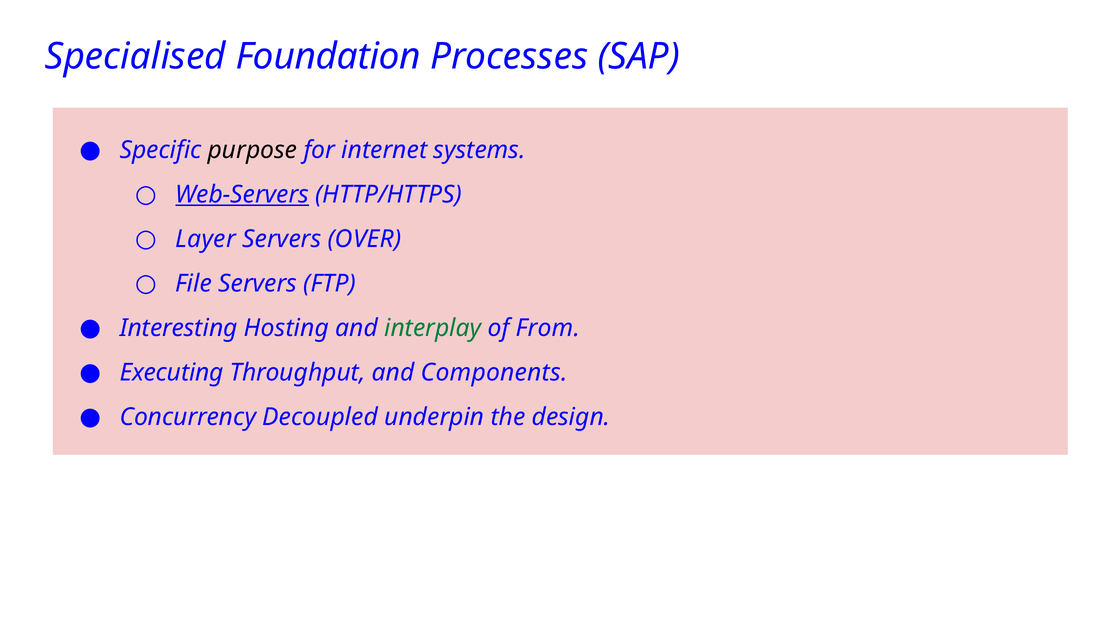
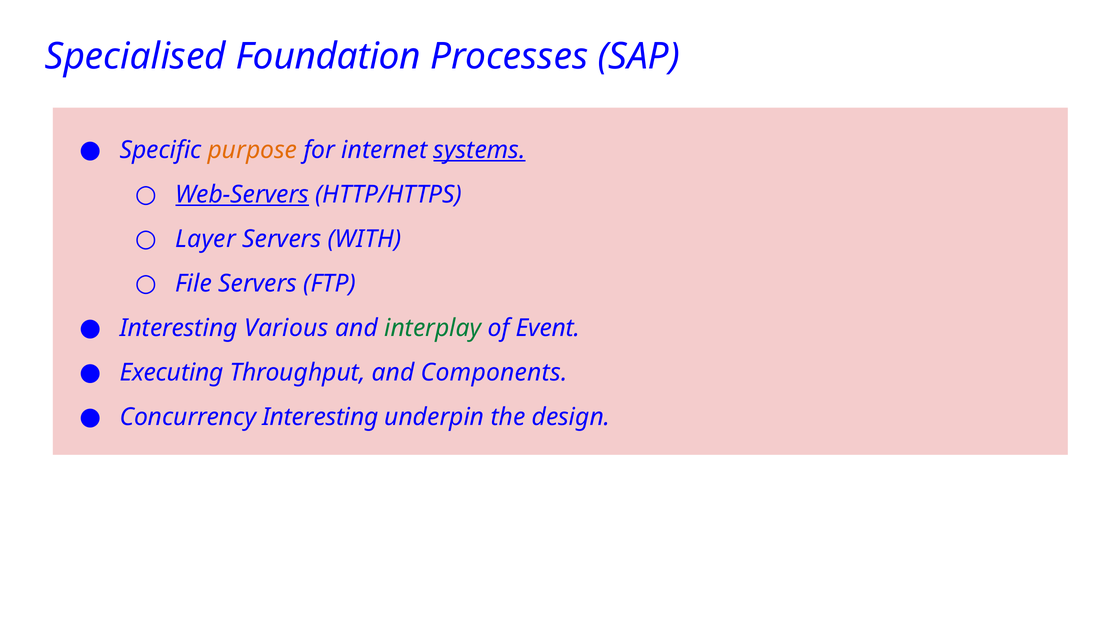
purpose colour: black -> orange (252, 150)
systems underline: none -> present (479, 150)
OVER: OVER -> WITH (364, 239)
Hosting: Hosting -> Various (286, 328)
From: From -> Event (548, 328)
Concurrency Decoupled: Decoupled -> Interesting (320, 417)
